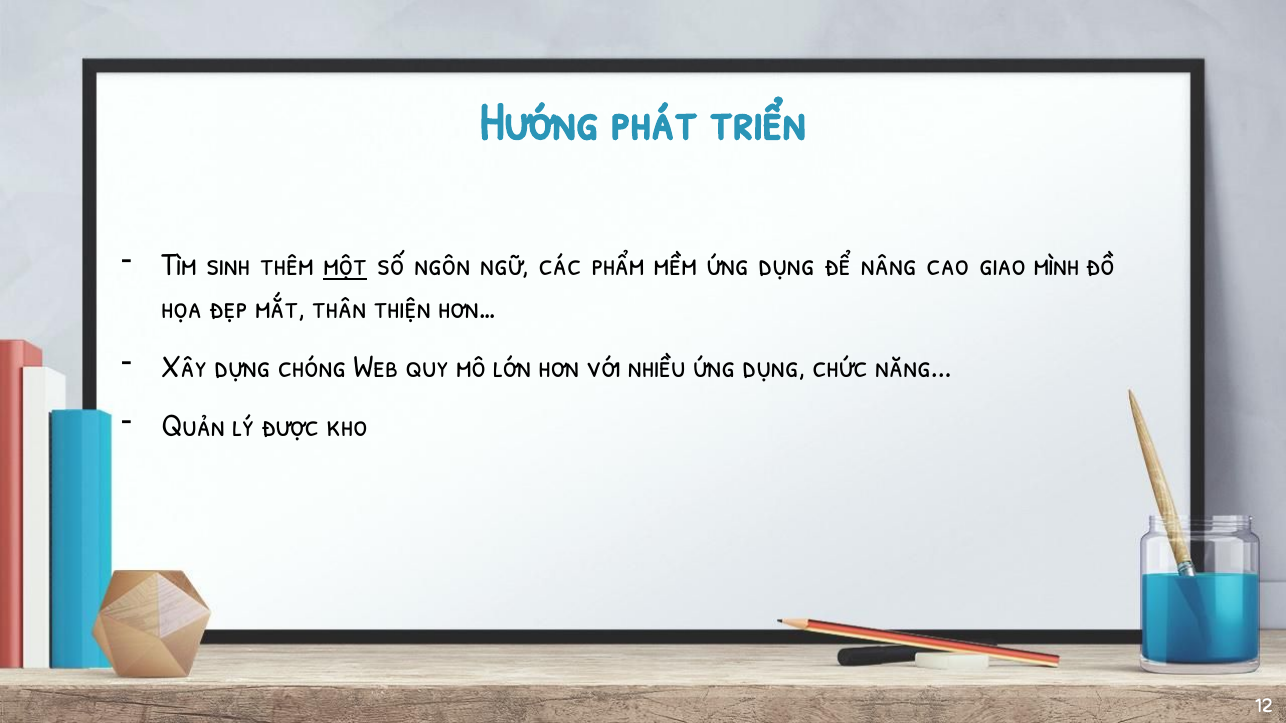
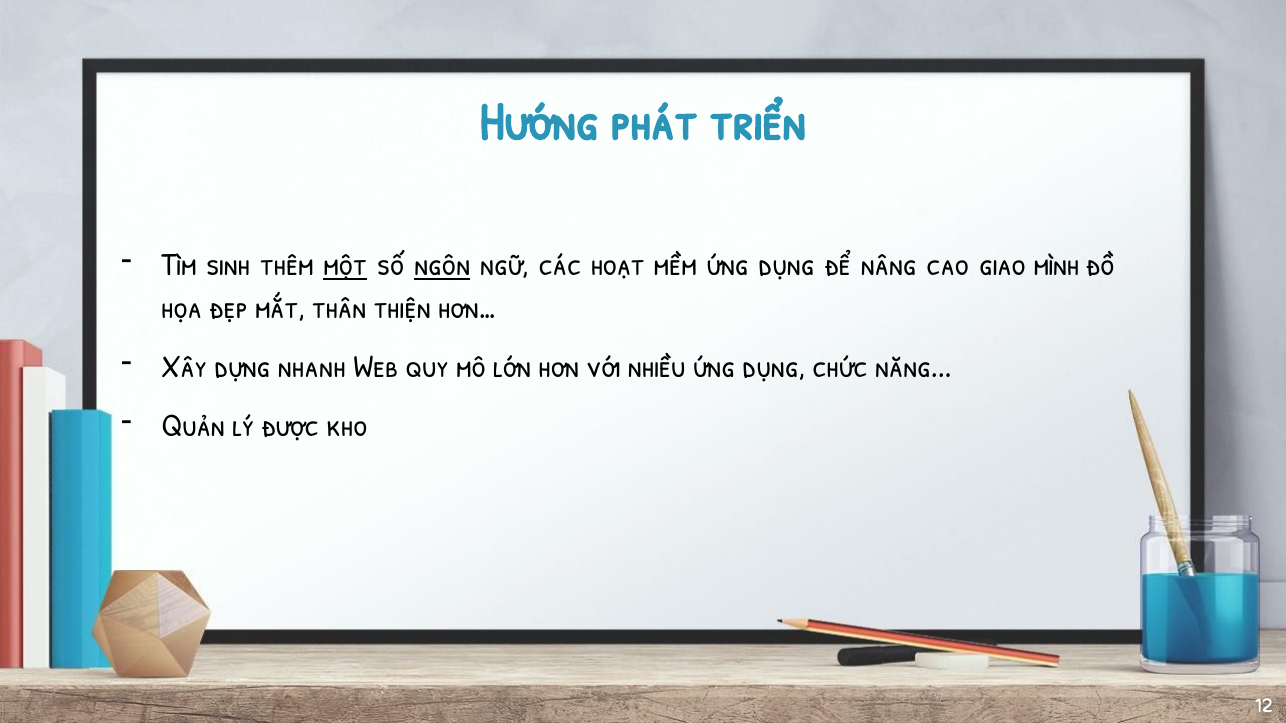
ngôn underline: none -> present (442, 265)
phẩm: phẩm -> hoạt (618, 265)
chóng: chóng -> nhanh (312, 367)
